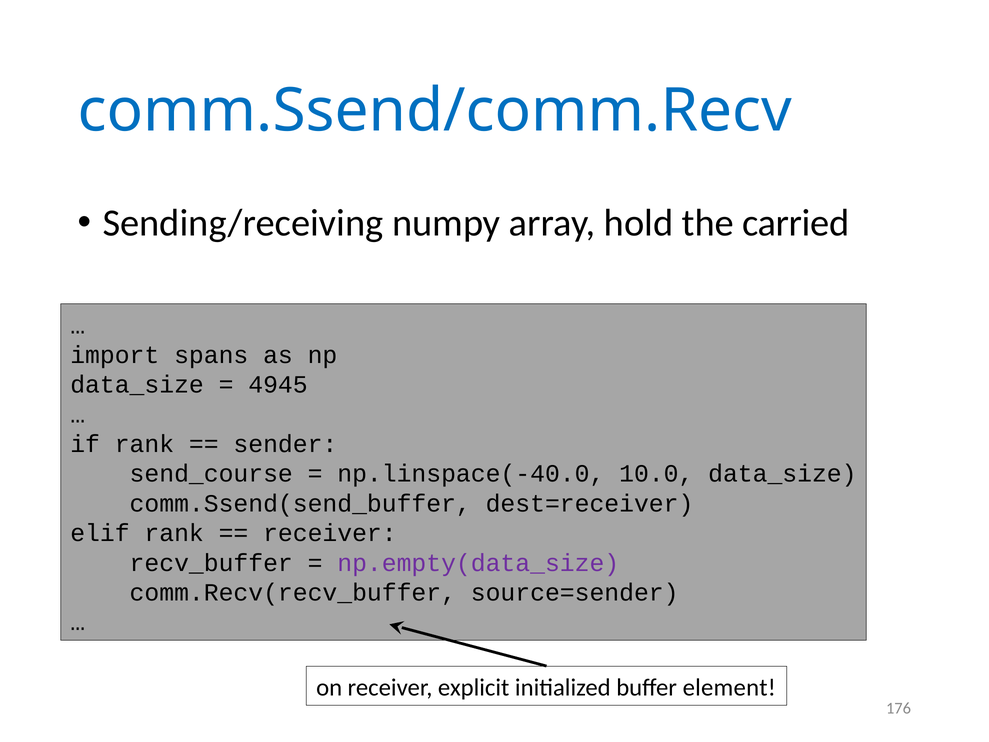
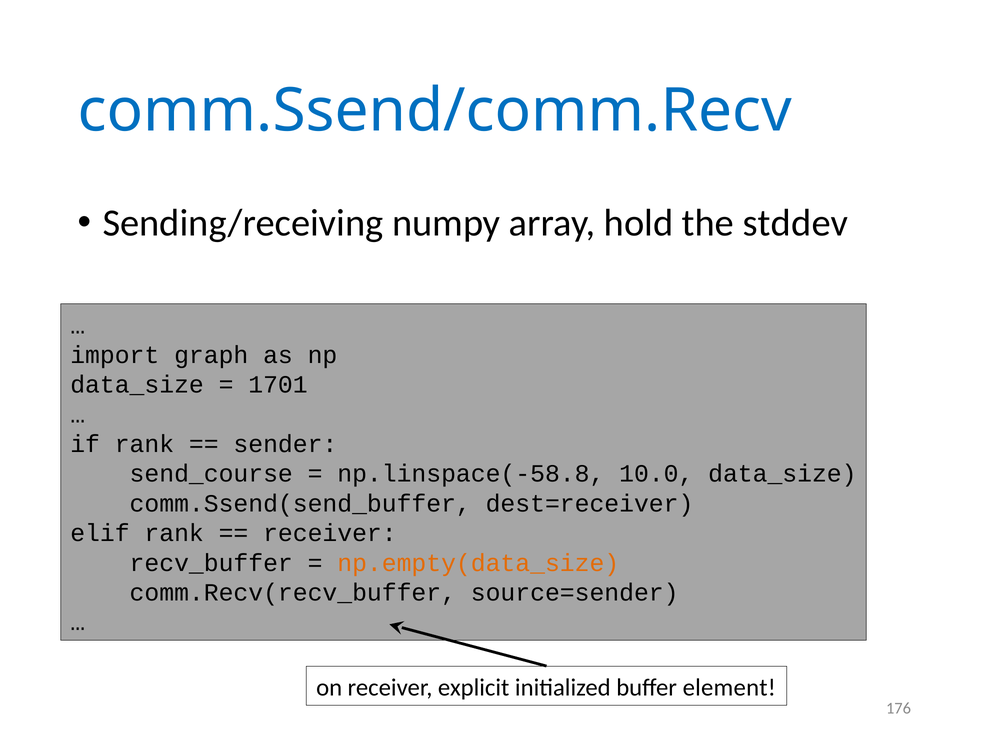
carried: carried -> stddev (795, 223)
spans: spans -> graph (211, 355)
4945: 4945 -> 1701 (278, 385)
np.linspace(-40.0: np.linspace(-40.0 -> np.linspace(-58.8 (471, 474)
np.empty(data_size colour: purple -> orange (478, 563)
